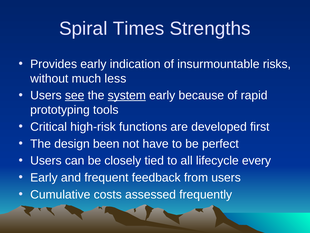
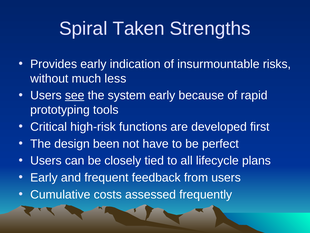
Times: Times -> Taken (139, 28)
system underline: present -> none (127, 95)
every: every -> plans (256, 160)
